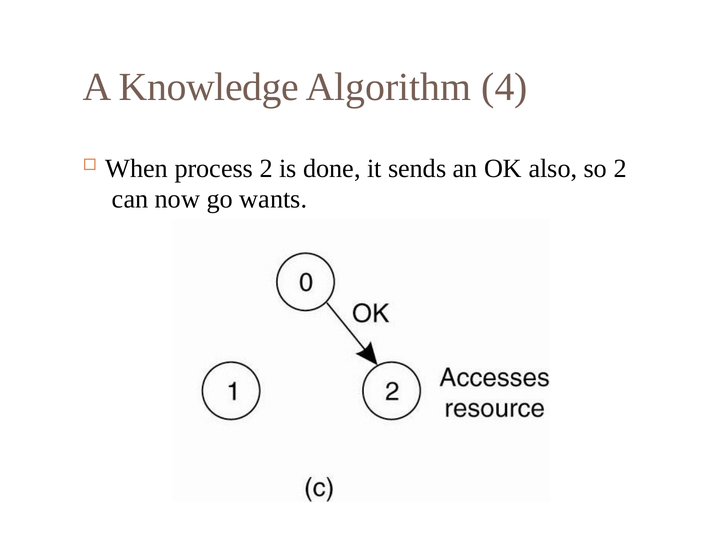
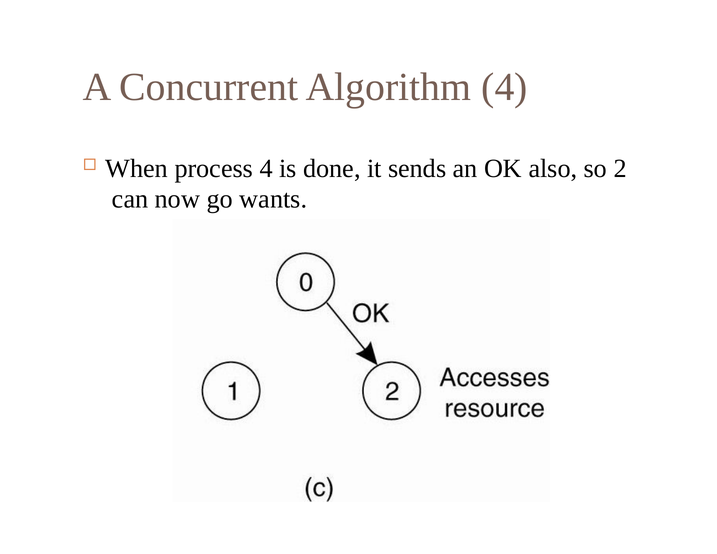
Knowledge: Knowledge -> Concurrent (209, 87)
process 2: 2 -> 4 (266, 168)
